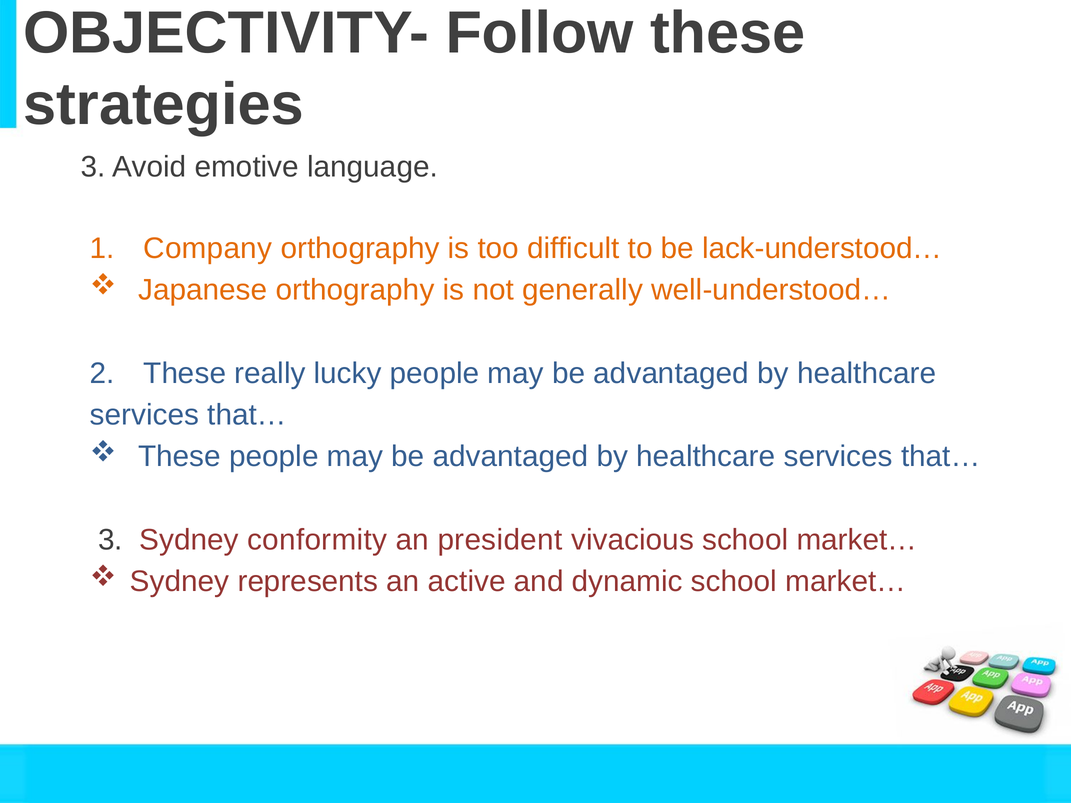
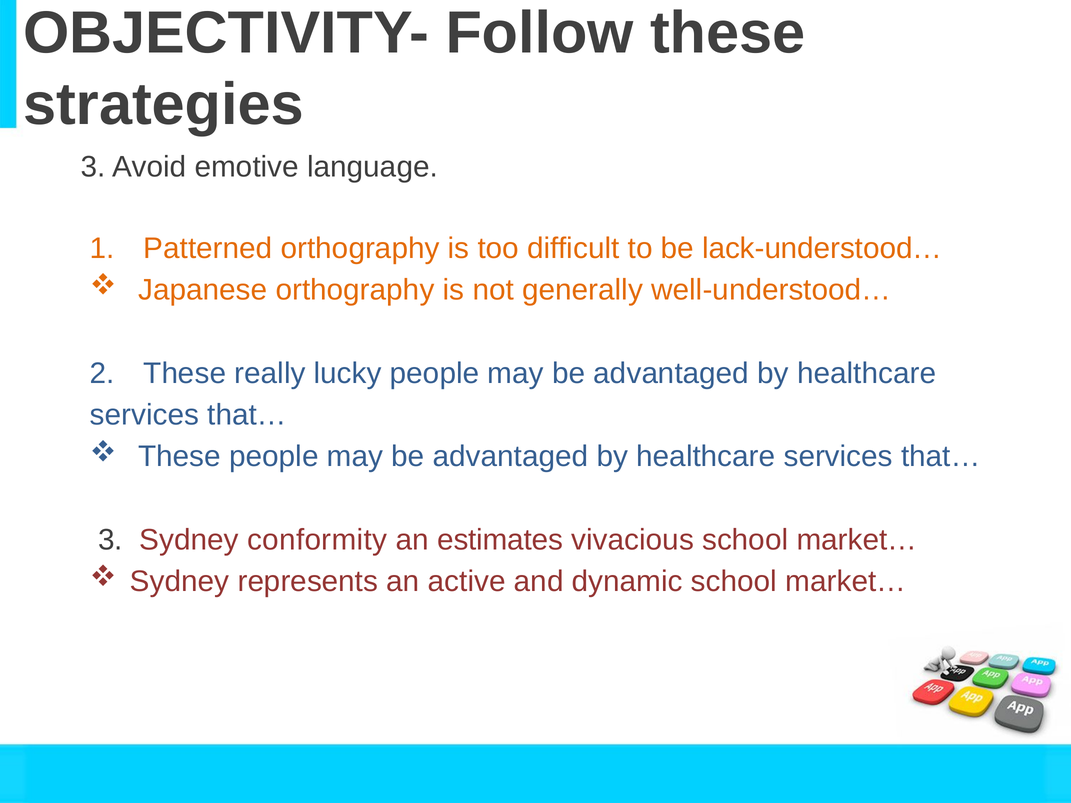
Company: Company -> Patterned (208, 248)
president: president -> estimates (500, 540)
